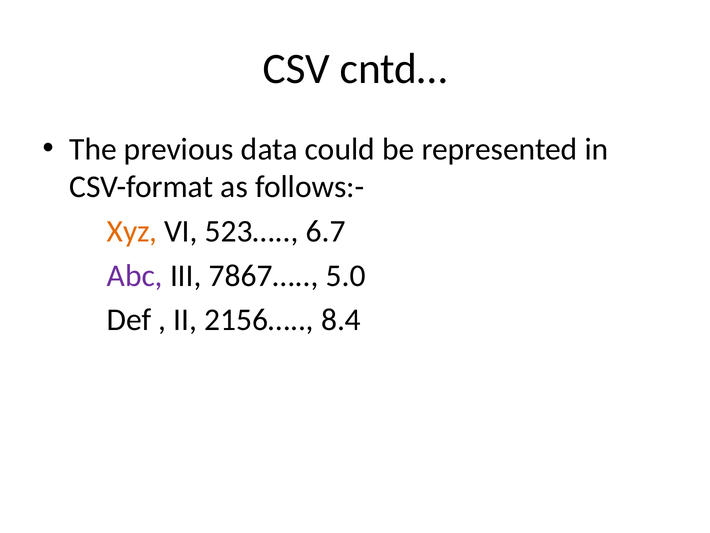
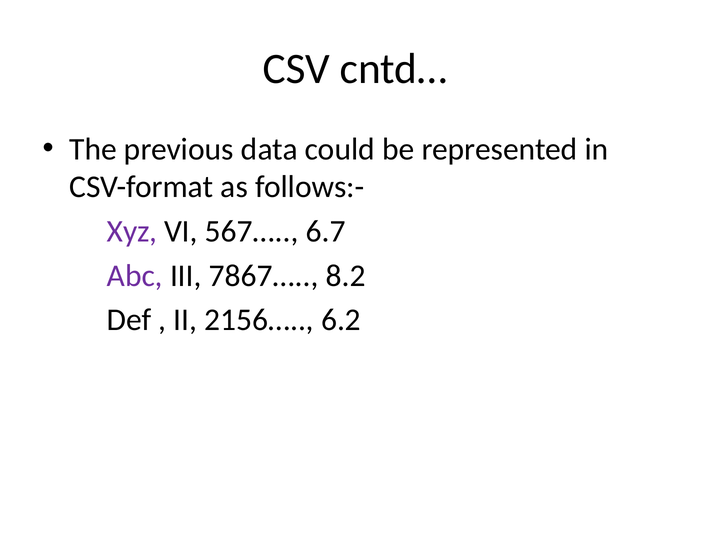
Xyz colour: orange -> purple (132, 231)
523…: 523… -> 567… (252, 231)
5.0: 5.0 -> 8.2 (346, 275)
8.4: 8.4 -> 6.2 (341, 320)
